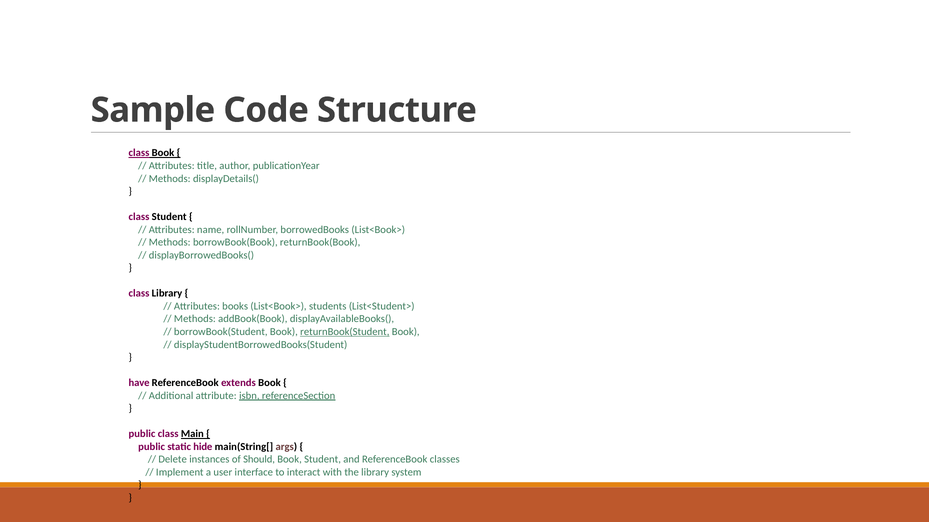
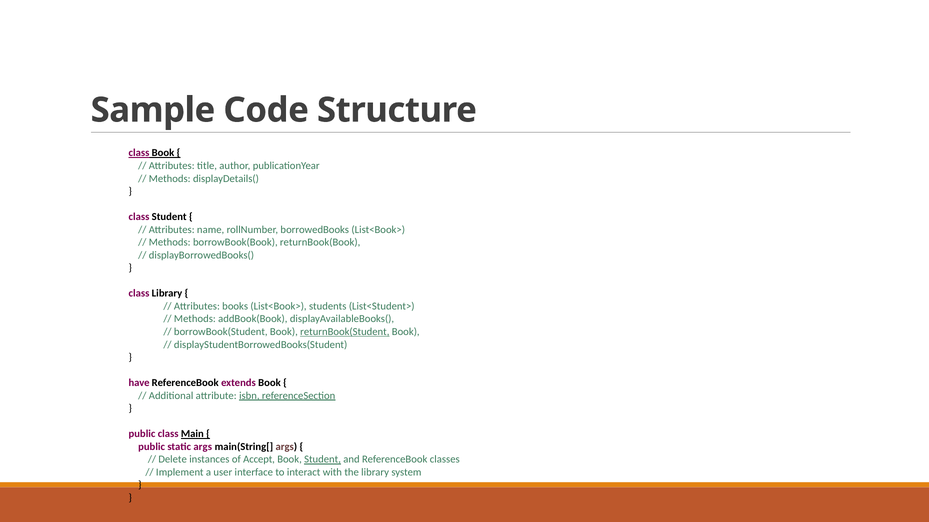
static hide: hide -> args (203, 447)
Should: Should -> Accept (259, 460)
Student underline: none -> present (323, 460)
